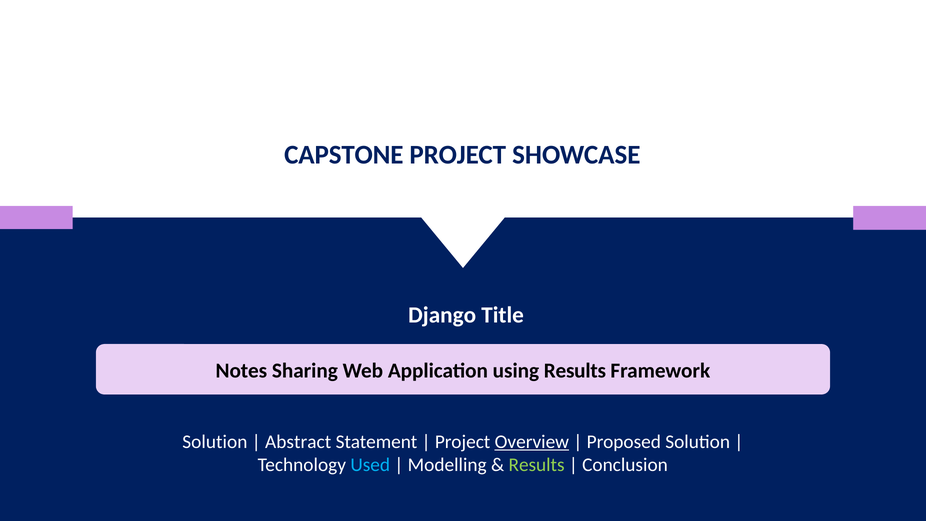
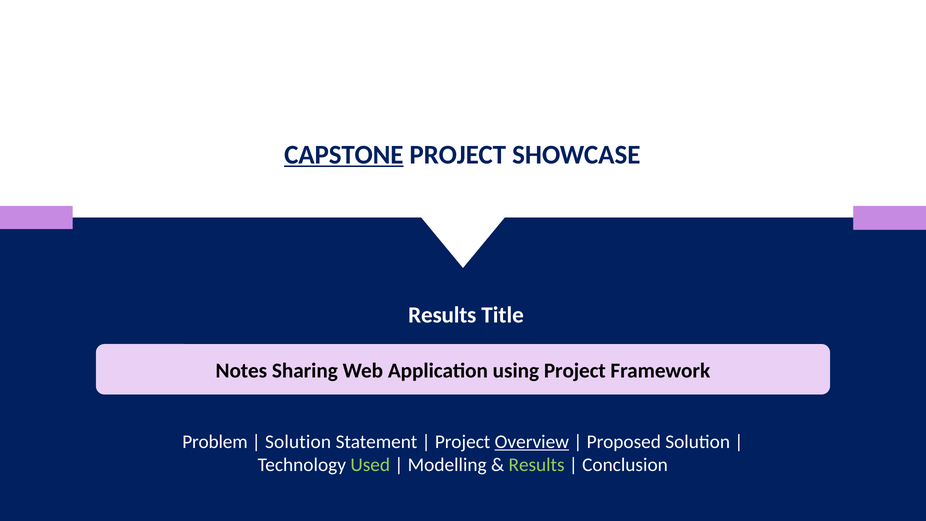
CAPSTONE underline: none -> present (344, 155)
Django: Django -> Results (442, 315)
using Results: Results -> Project (575, 371)
Solution: Solution -> Problem (215, 442)
Abstract: Abstract -> Solution (298, 442)
Used colour: light blue -> light green (370, 465)
